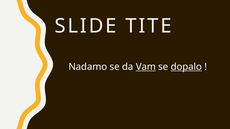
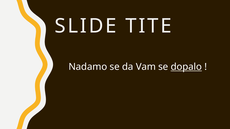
Vam underline: present -> none (146, 67)
